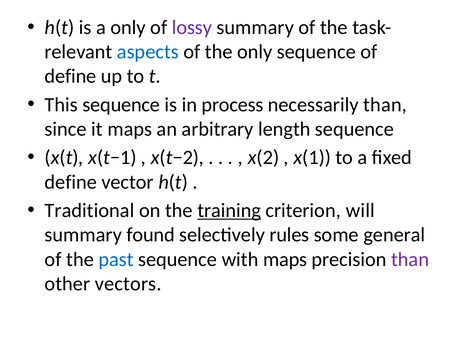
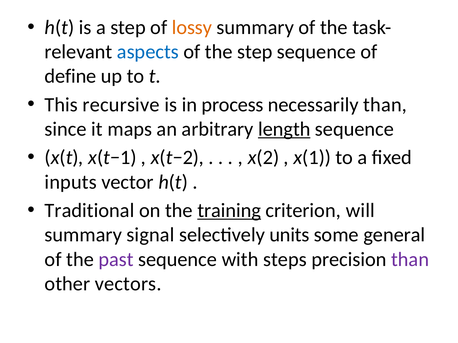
a only: only -> step (128, 27)
lossy colour: purple -> orange (192, 27)
the only: only -> step (255, 52)
This sequence: sequence -> recursive (121, 105)
length underline: none -> present (284, 129)
define: define -> inputs (71, 182)
found: found -> signal (150, 235)
rules: rules -> units (289, 235)
past colour: blue -> purple (116, 260)
with maps: maps -> steps (285, 260)
